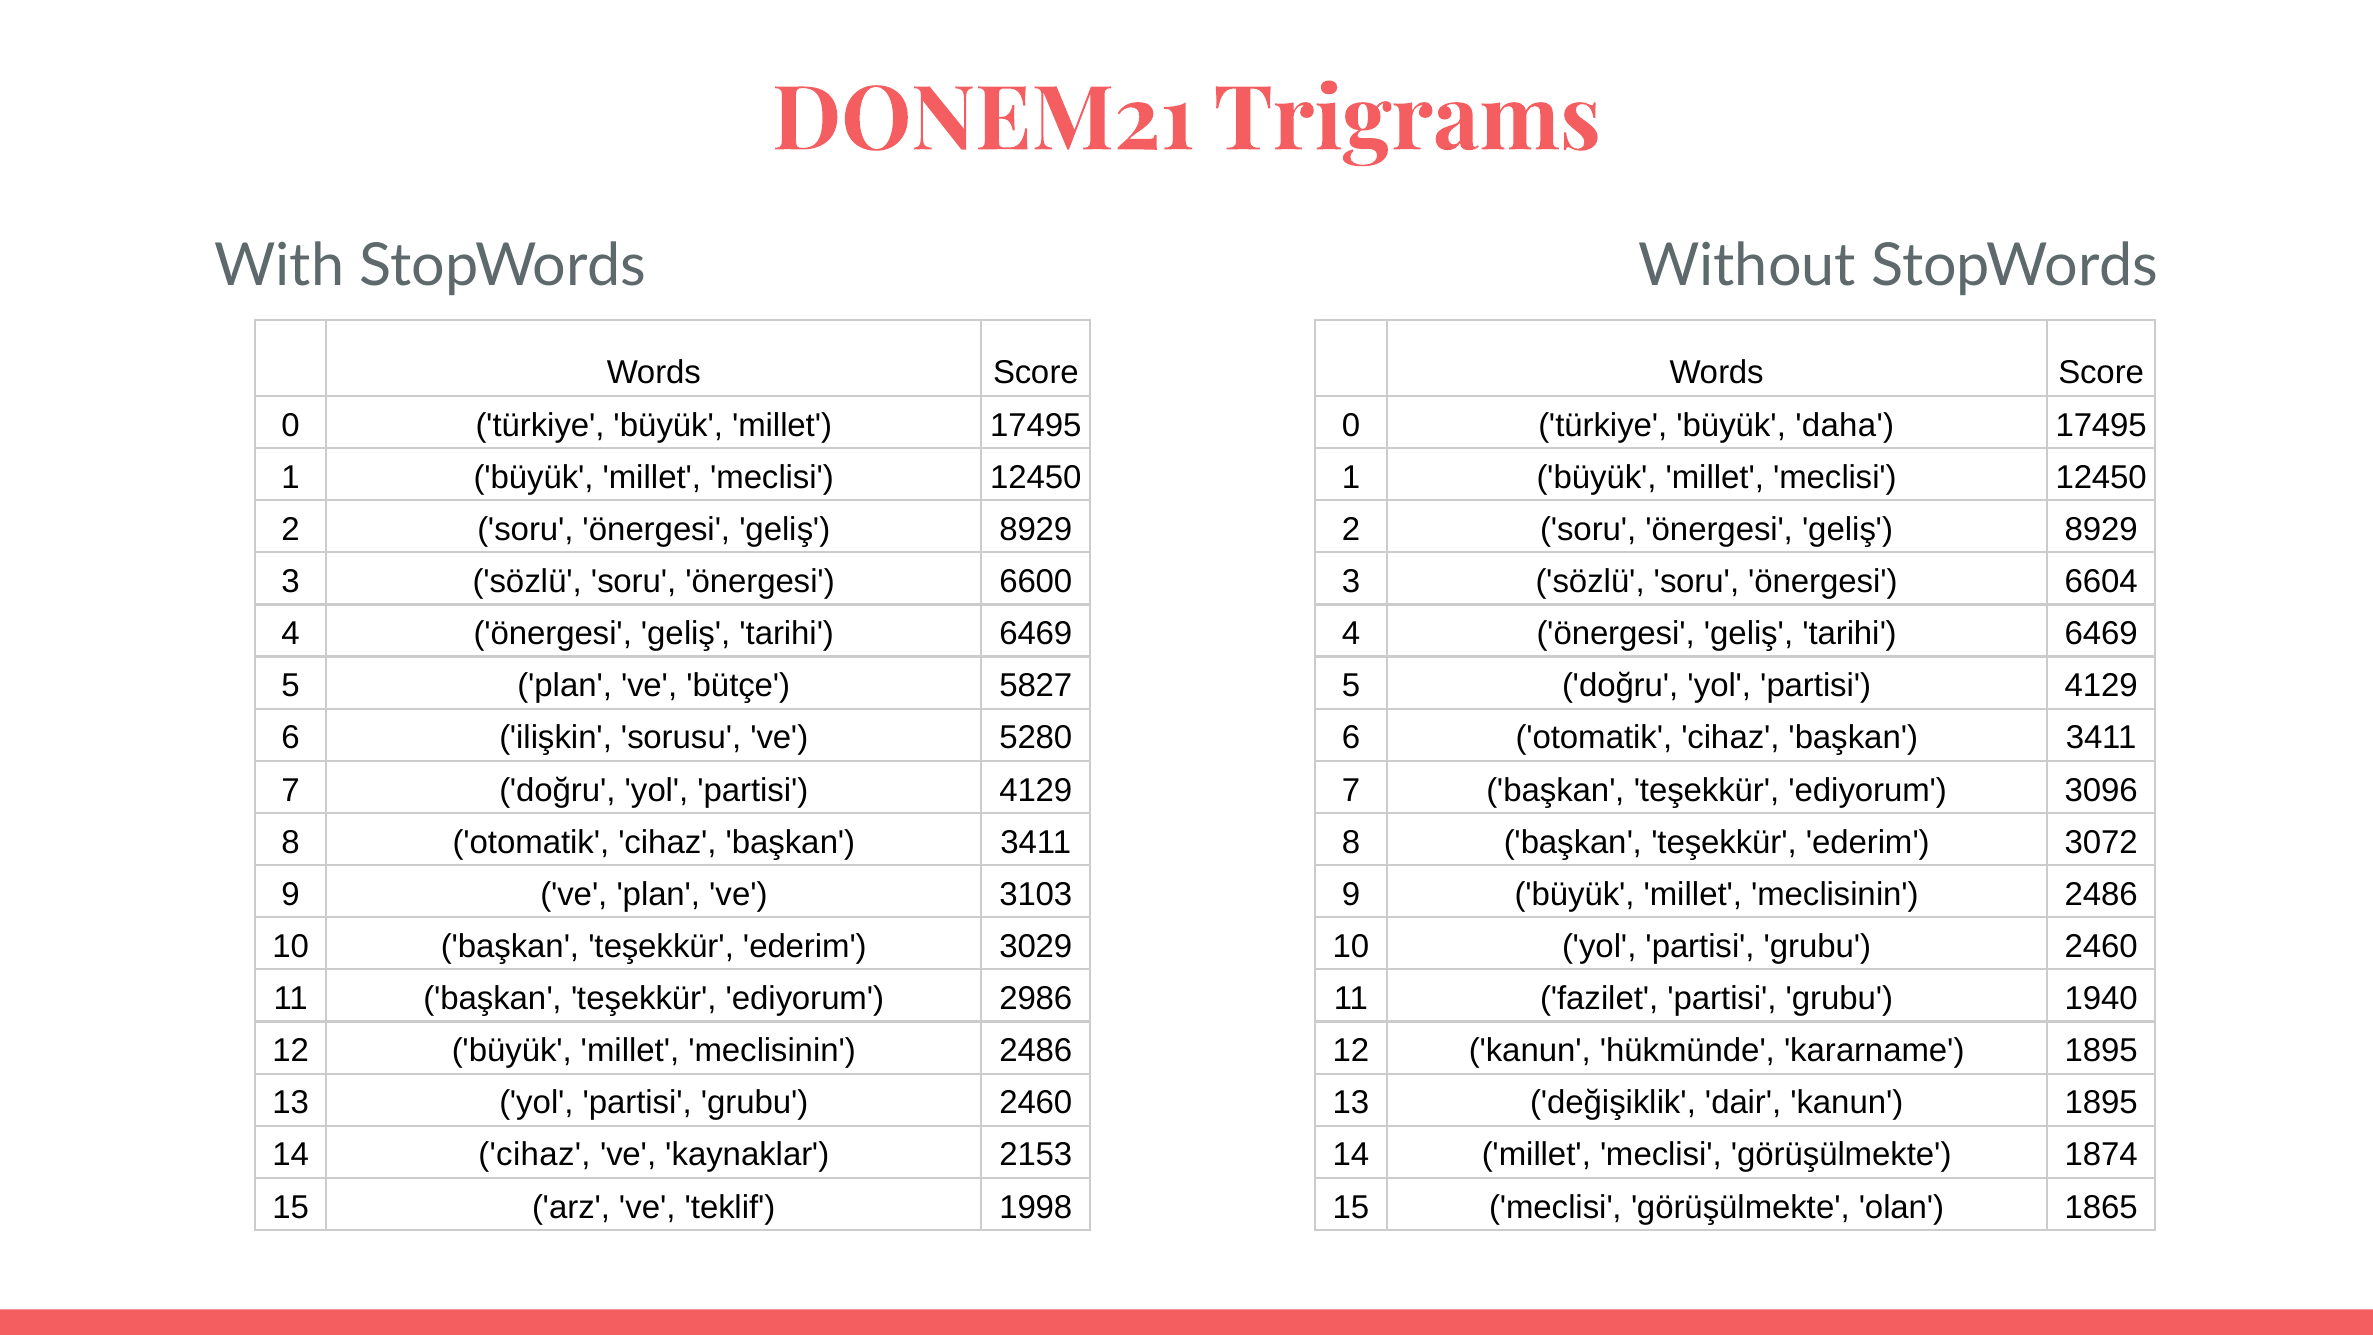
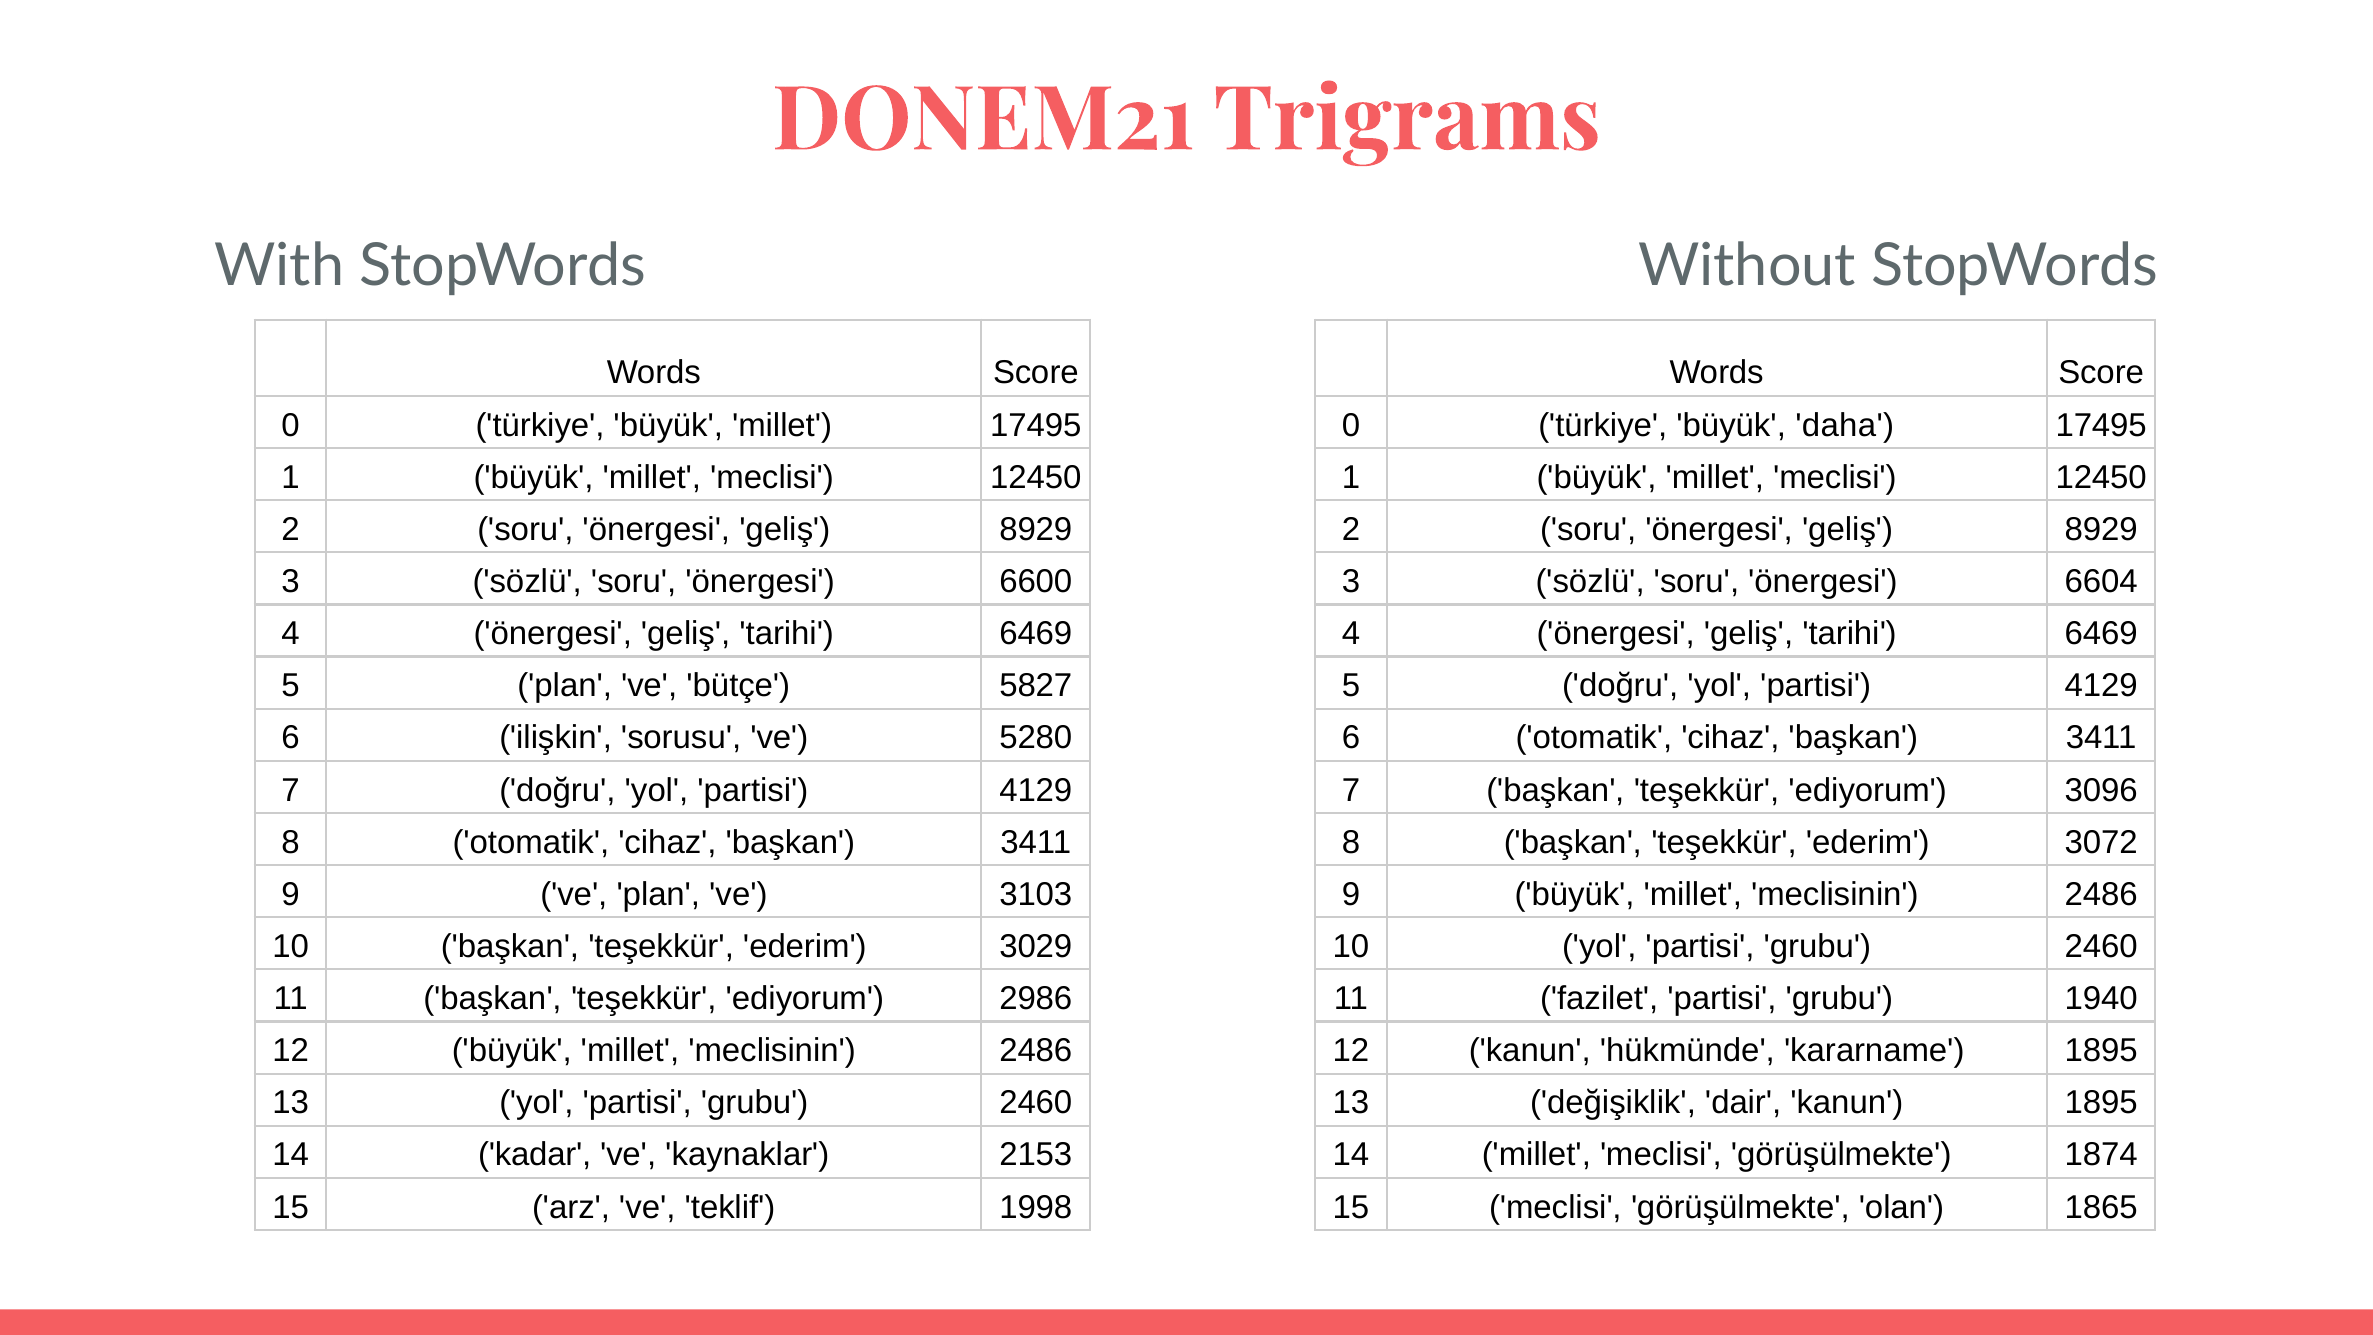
14 cihaz: cihaz -> kadar (535, 1155)
